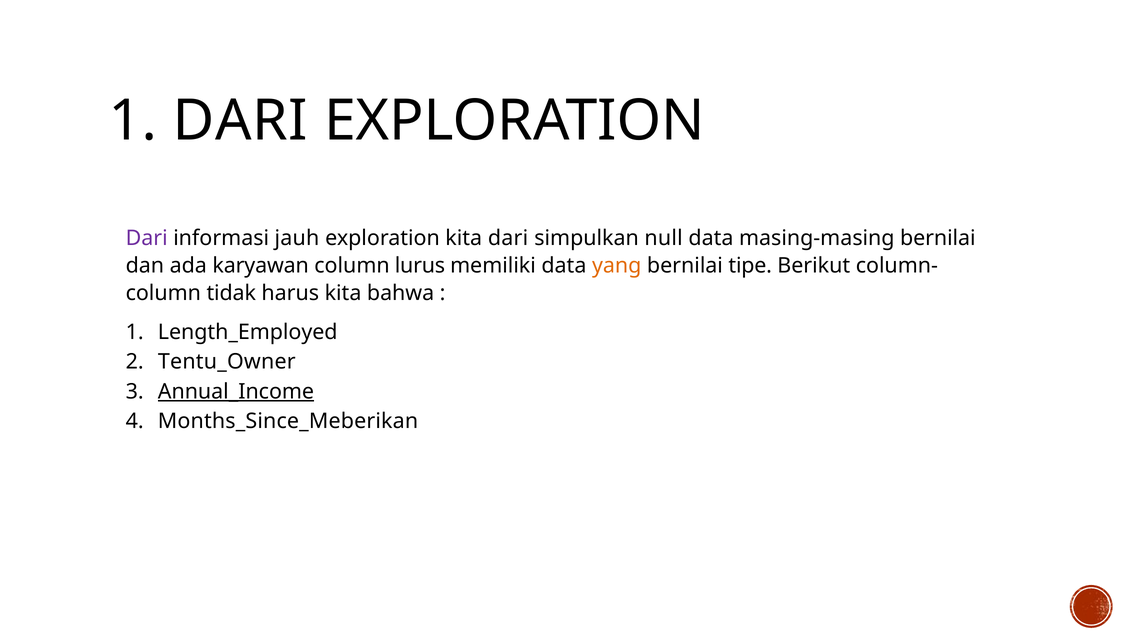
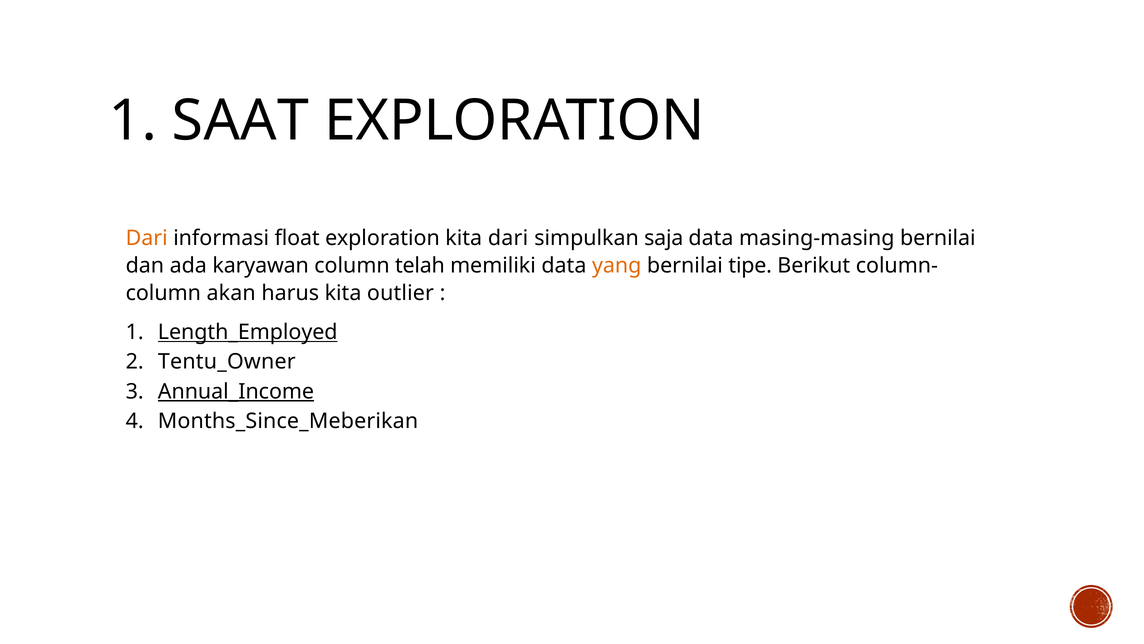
1 DARI: DARI -> SAAT (240, 121)
Dari colour: purple -> orange (147, 238)
jauh: jauh -> float (297, 238)
null: null -> saja (664, 238)
lurus: lurus -> telah (420, 265)
tidak: tidak -> akan (231, 293)
bahwa: bahwa -> outlier (400, 293)
Length_Employed underline: none -> present (248, 332)
